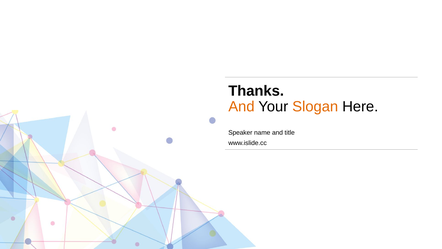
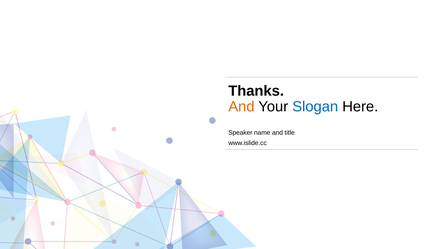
Slogan colour: orange -> blue (315, 107)
